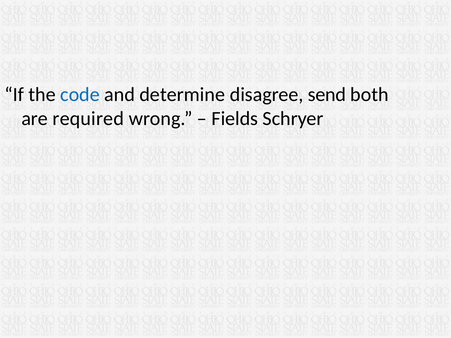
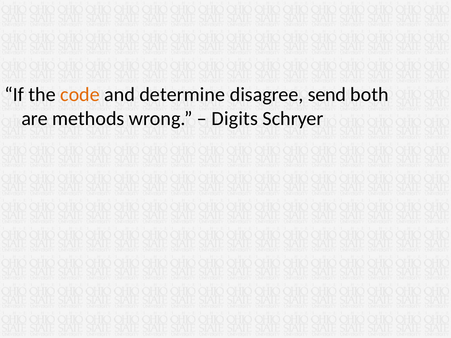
code colour: blue -> orange (80, 95)
required: required -> methods (88, 119)
Fields: Fields -> Digits (235, 119)
